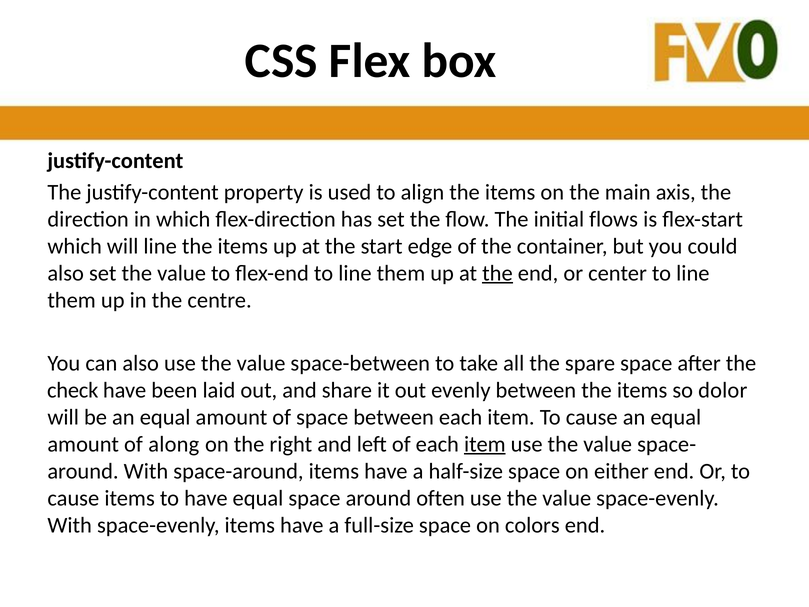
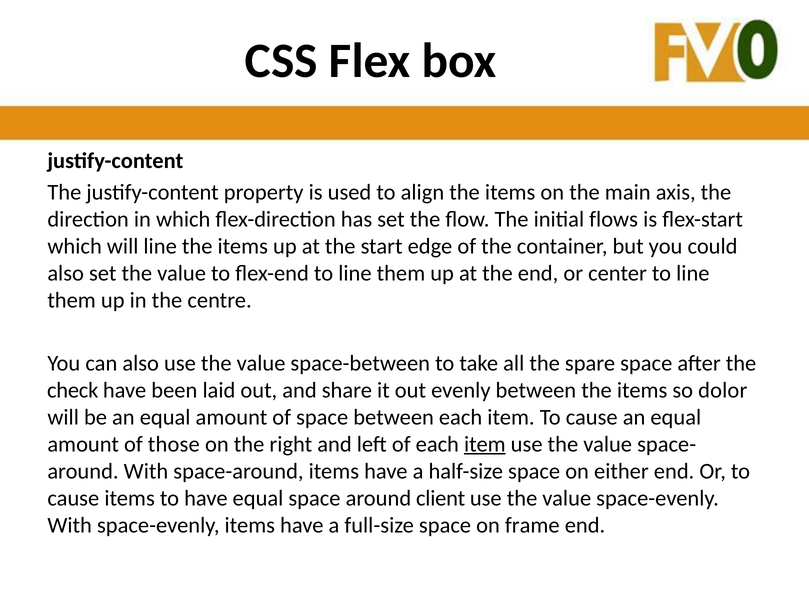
the underline: present -> none (497, 273)
along: along -> those (174, 444)
often: often -> client (441, 498)
colors: colors -> frame (532, 525)
